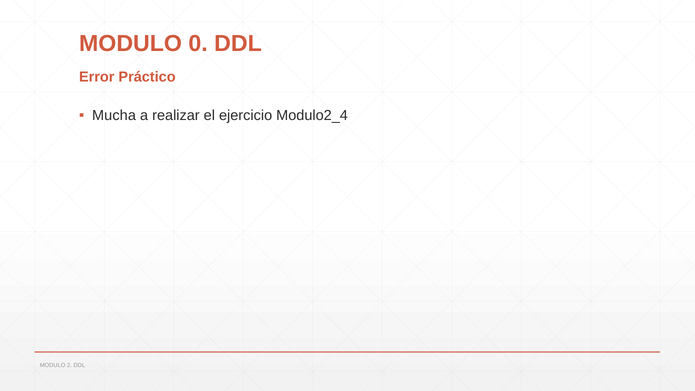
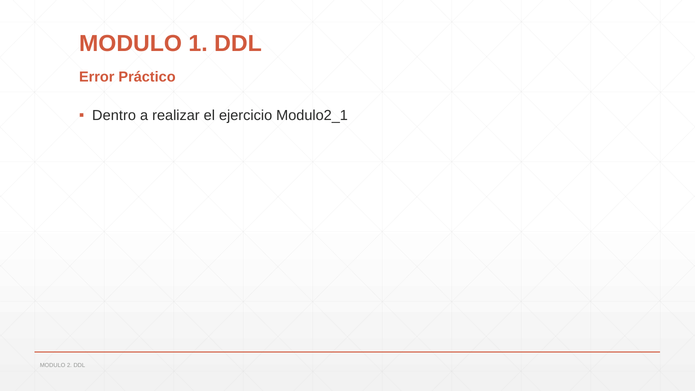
0: 0 -> 1 (198, 44)
Mucha: Mucha -> Dentro (114, 116)
Modulo2_4: Modulo2_4 -> Modulo2_1 (312, 116)
